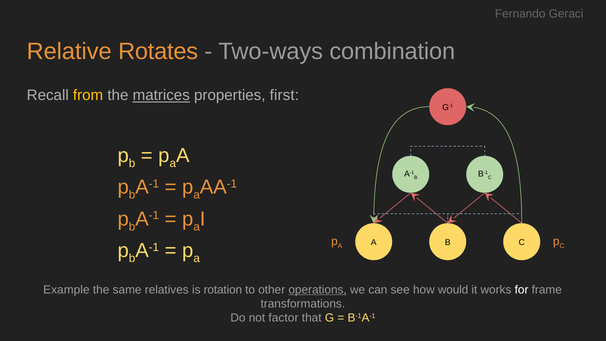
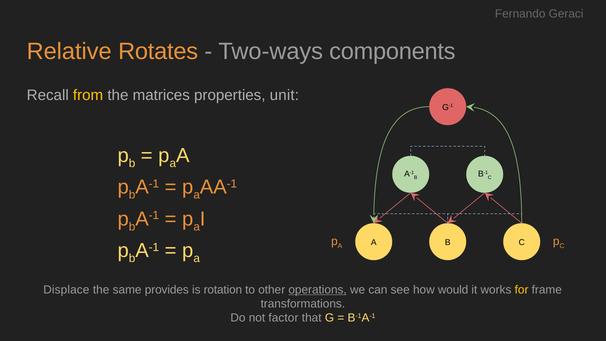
combination: combination -> components (392, 51)
matrices underline: present -> none (161, 95)
first: first -> unit (284, 95)
Example: Example -> Displace (66, 290)
relatives: relatives -> provides (167, 290)
for colour: white -> yellow (522, 290)
